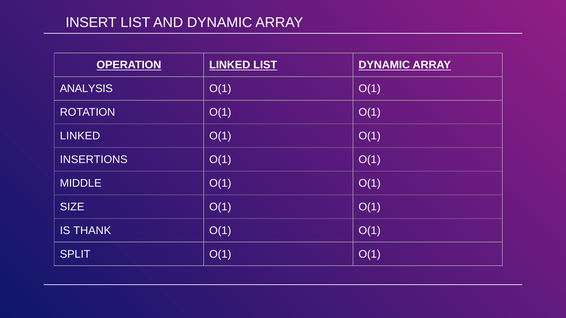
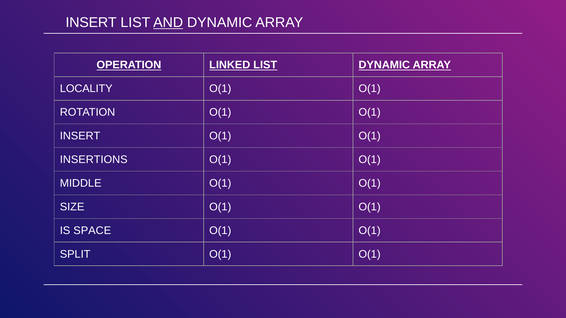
AND underline: none -> present (168, 23)
ANALYSIS: ANALYSIS -> LOCALITY (86, 89)
LINKED: LINKED -> INSERT (80, 136)
THANK: THANK -> SPACE (92, 231)
